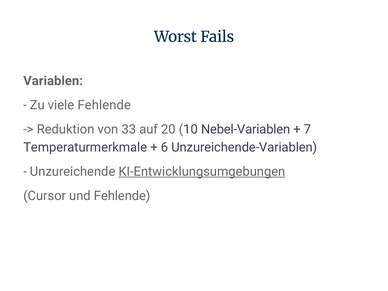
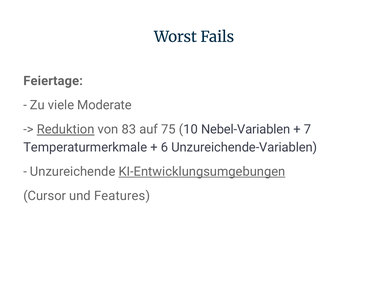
Variablen: Variablen -> Feiertage (53, 81)
viele Fehlende: Fehlende -> Moderate (104, 105)
Reduktion underline: none -> present (66, 129)
33: 33 -> 83 (129, 129)
20: 20 -> 75 (168, 129)
und Fehlende: Fehlende -> Features (122, 196)
